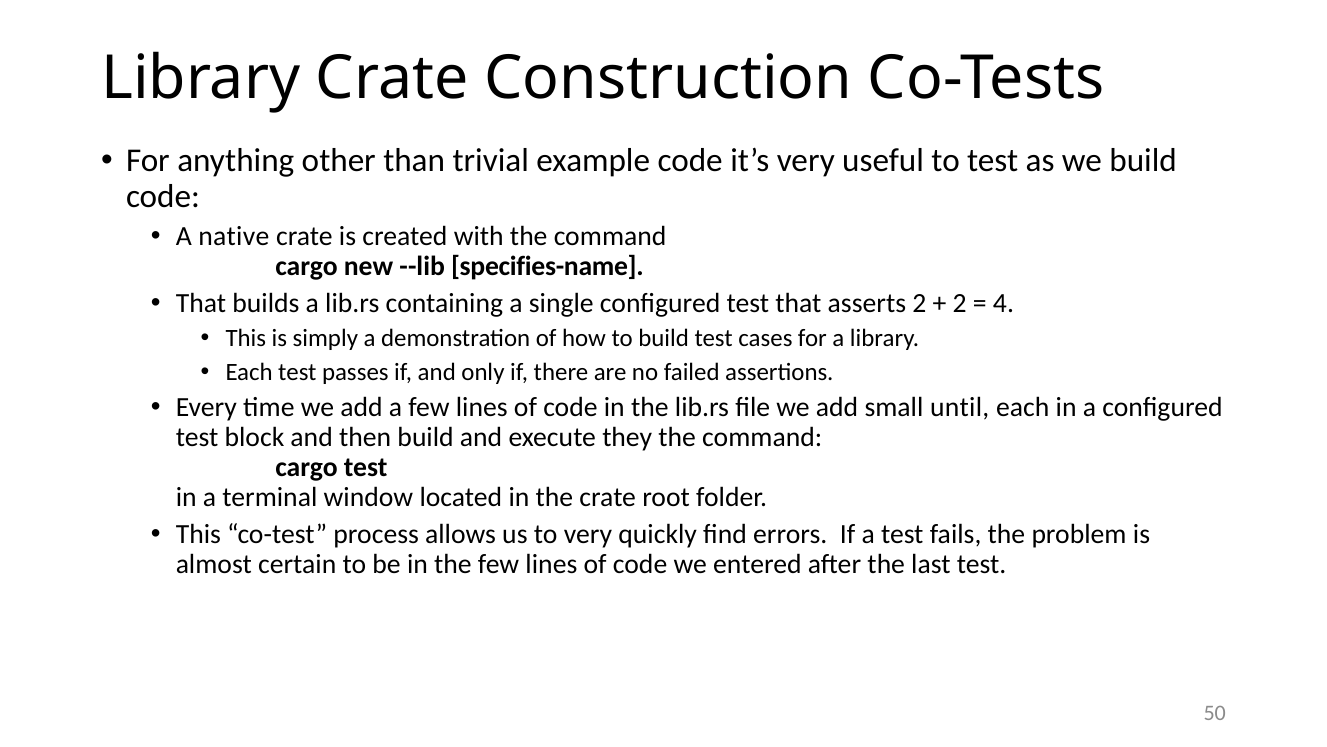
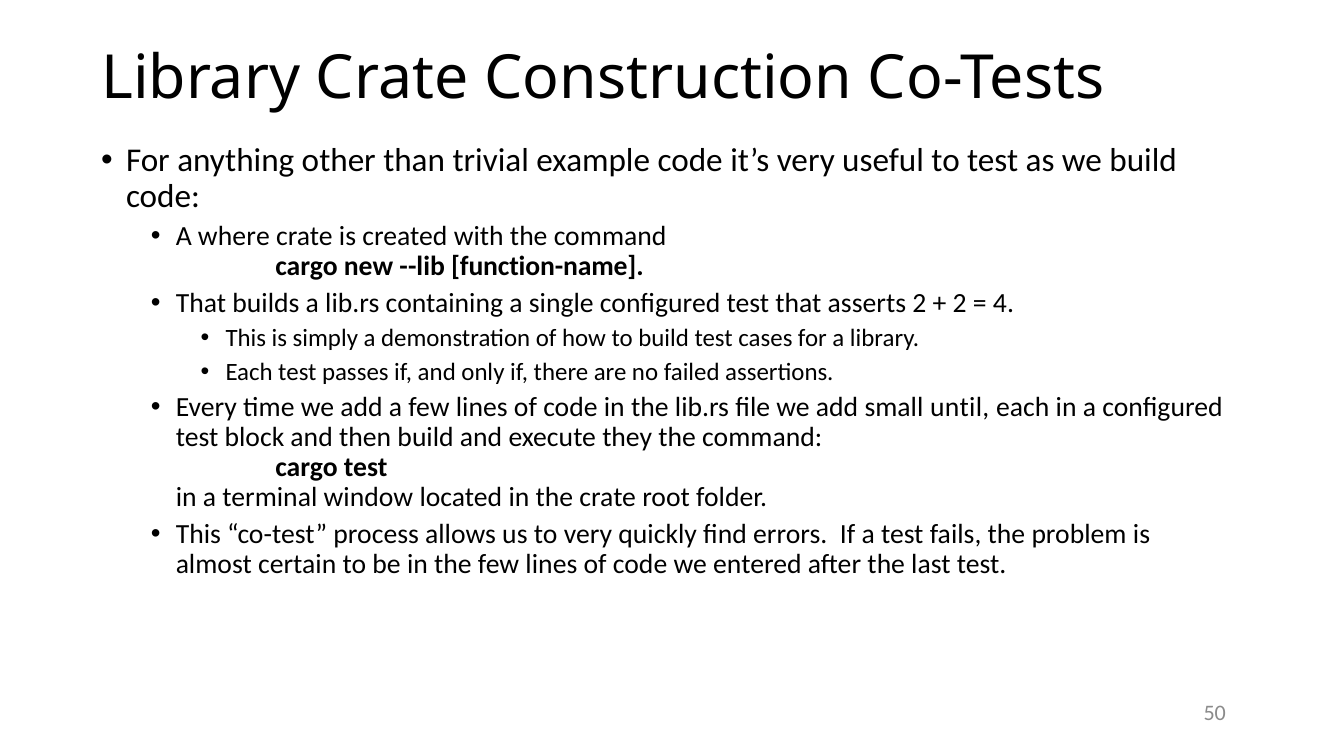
native: native -> where (234, 236)
specifies-name: specifies-name -> function-name (547, 266)
